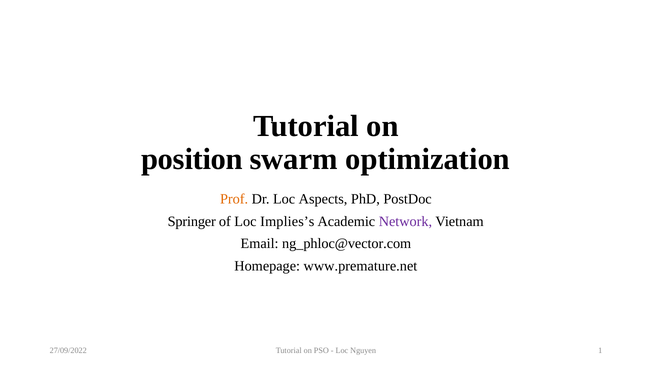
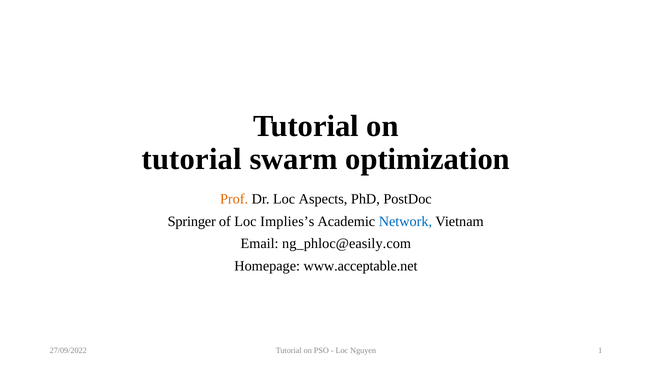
position: position -> tutorial (192, 159)
Network colour: purple -> blue (405, 221)
ng_phloc@vector.com: ng_phloc@vector.com -> ng_phloc@easily.com (347, 243)
www.premature.net: www.premature.net -> www.acceptable.net (361, 266)
